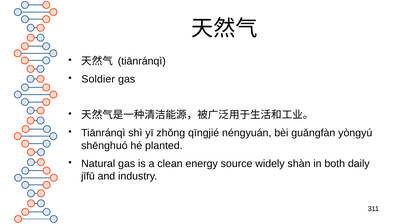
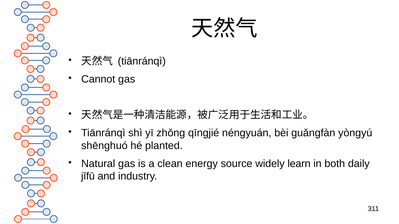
Soldier: Soldier -> Cannot (98, 79)
shàn: shàn -> learn (299, 164)
